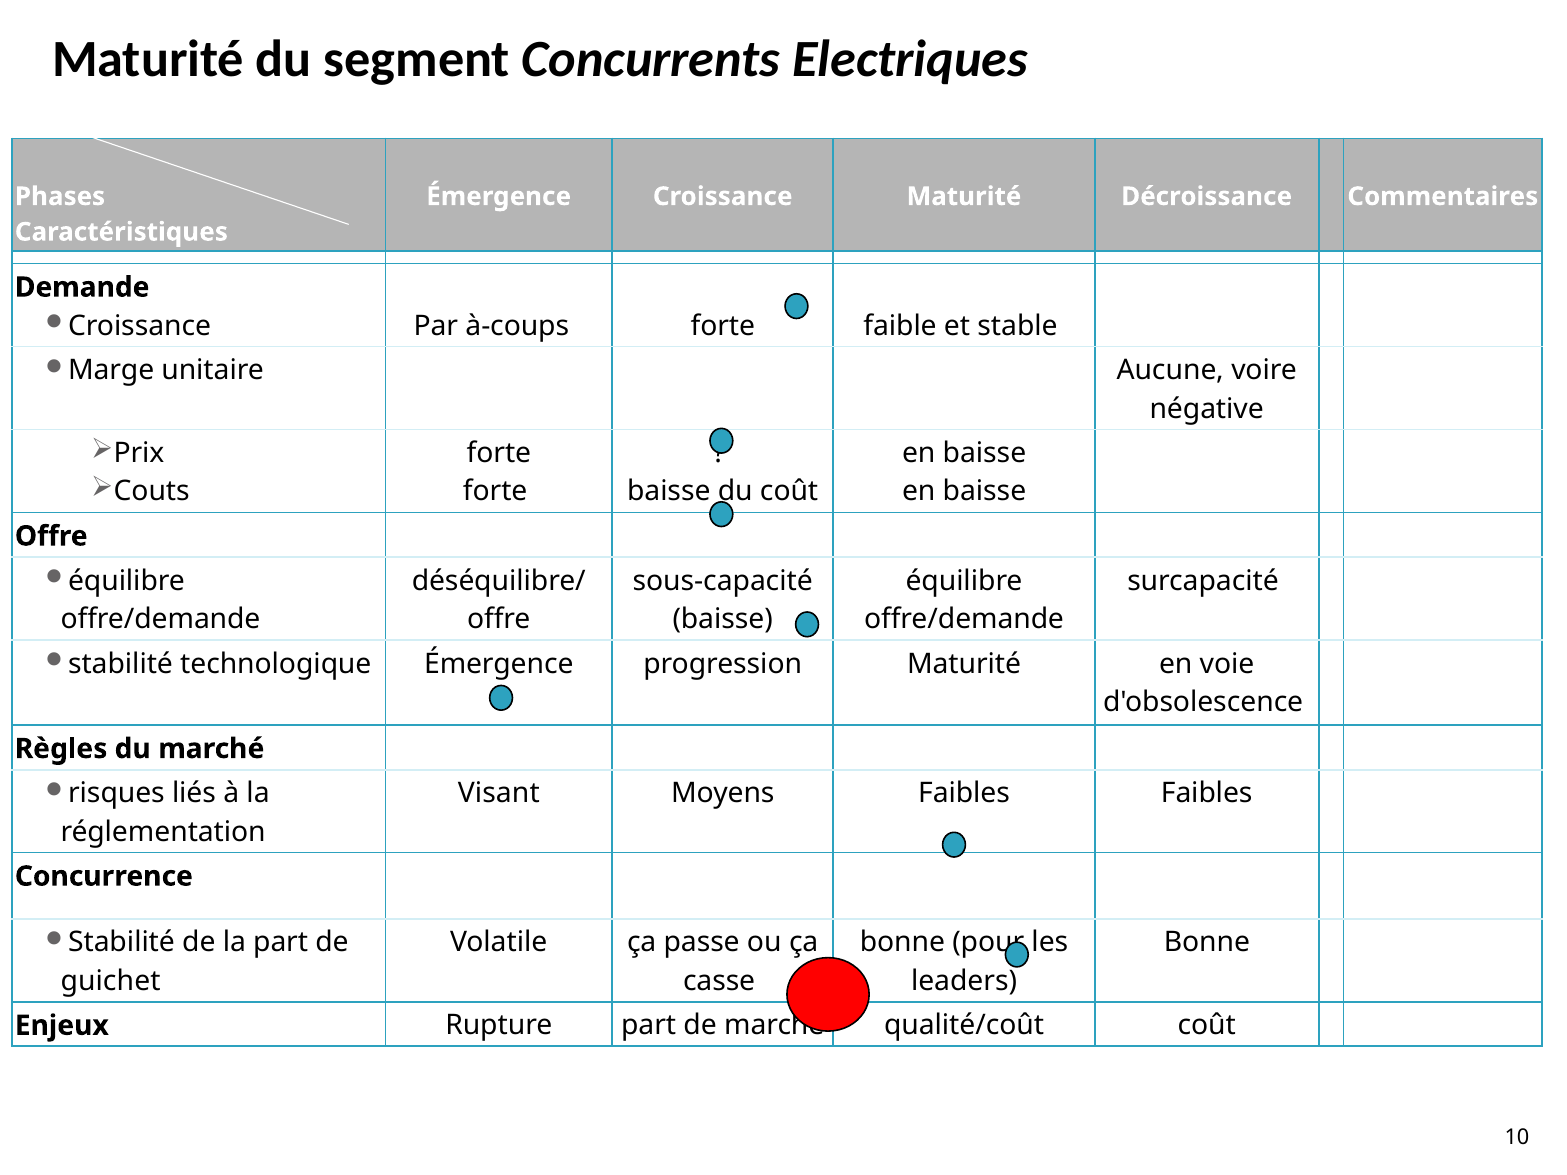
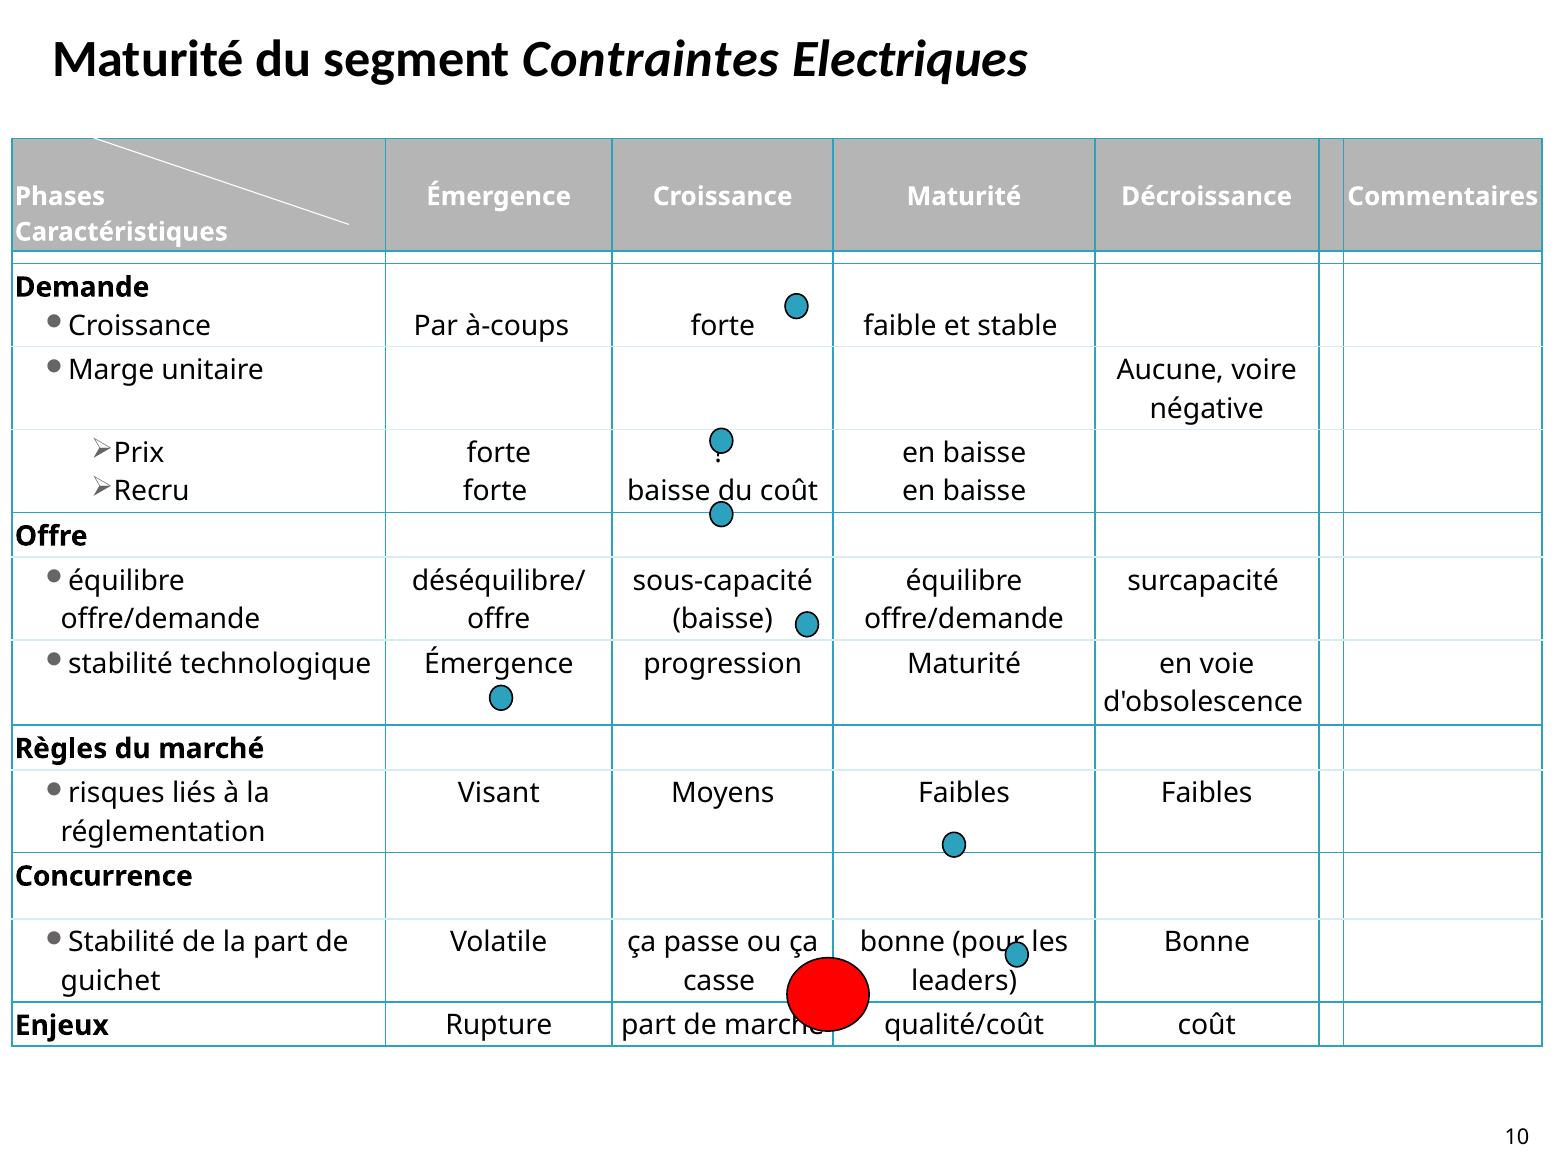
Concurrents: Concurrents -> Contraintes (651, 59)
Couts: Couts -> Recru (152, 492)
